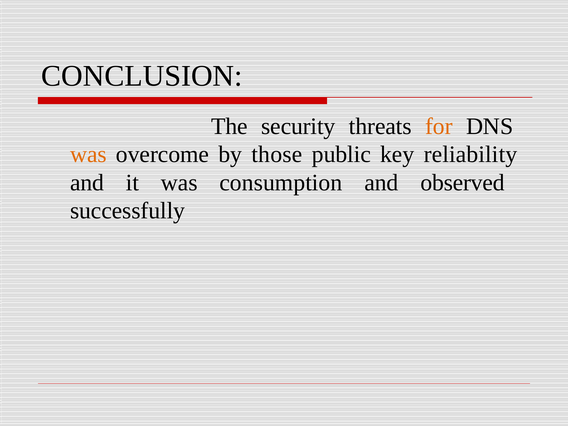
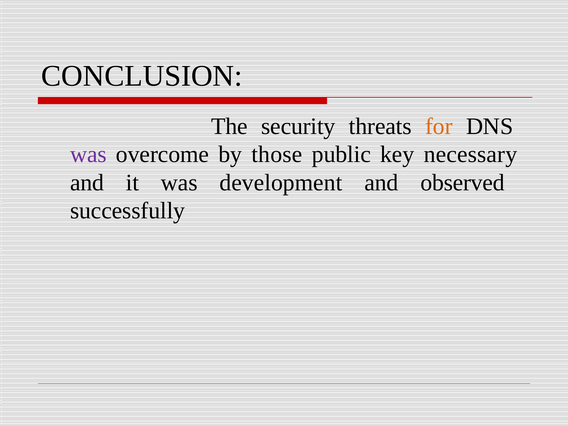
was colour: orange -> purple (88, 154)
reliability: reliability -> necessary (470, 154)
consumption: consumption -> development (281, 183)
